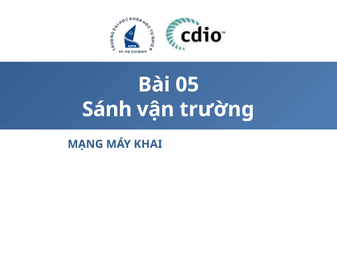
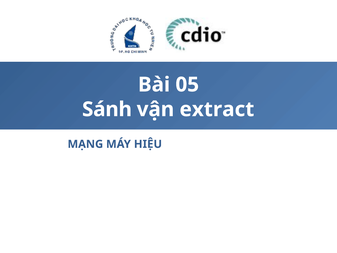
trường: trường -> extract (217, 109)
KHAI: KHAI -> HIỆU (148, 144)
